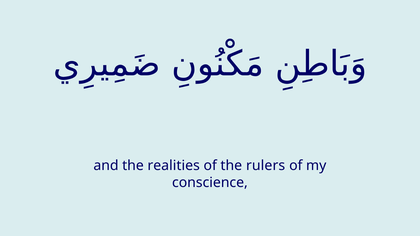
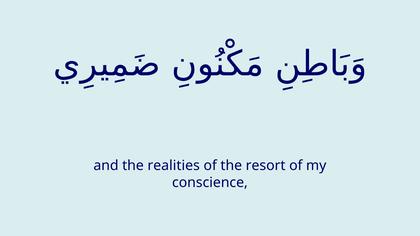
rulers: rulers -> resort (266, 166)
